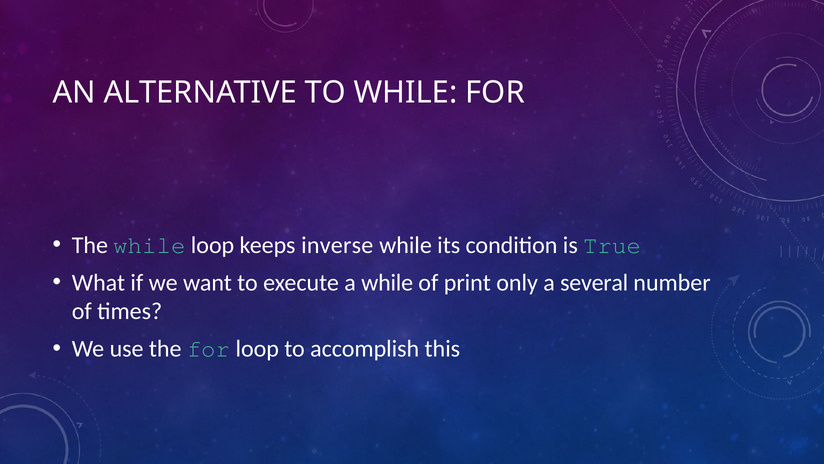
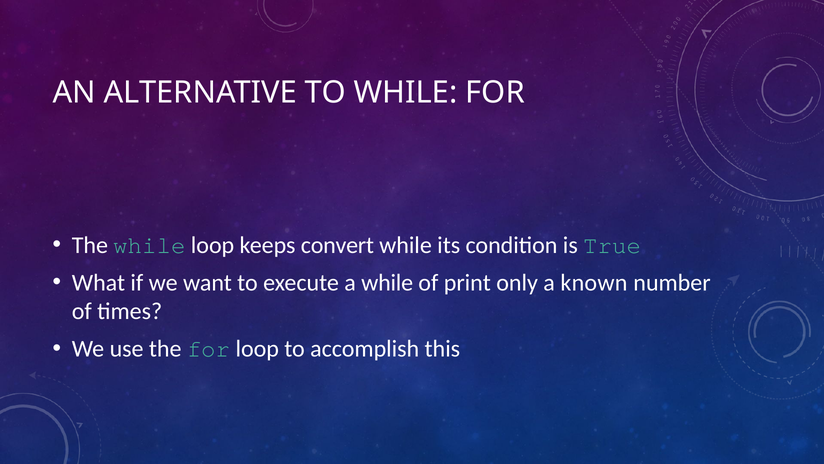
inverse: inverse -> convert (337, 245)
several: several -> known (594, 282)
